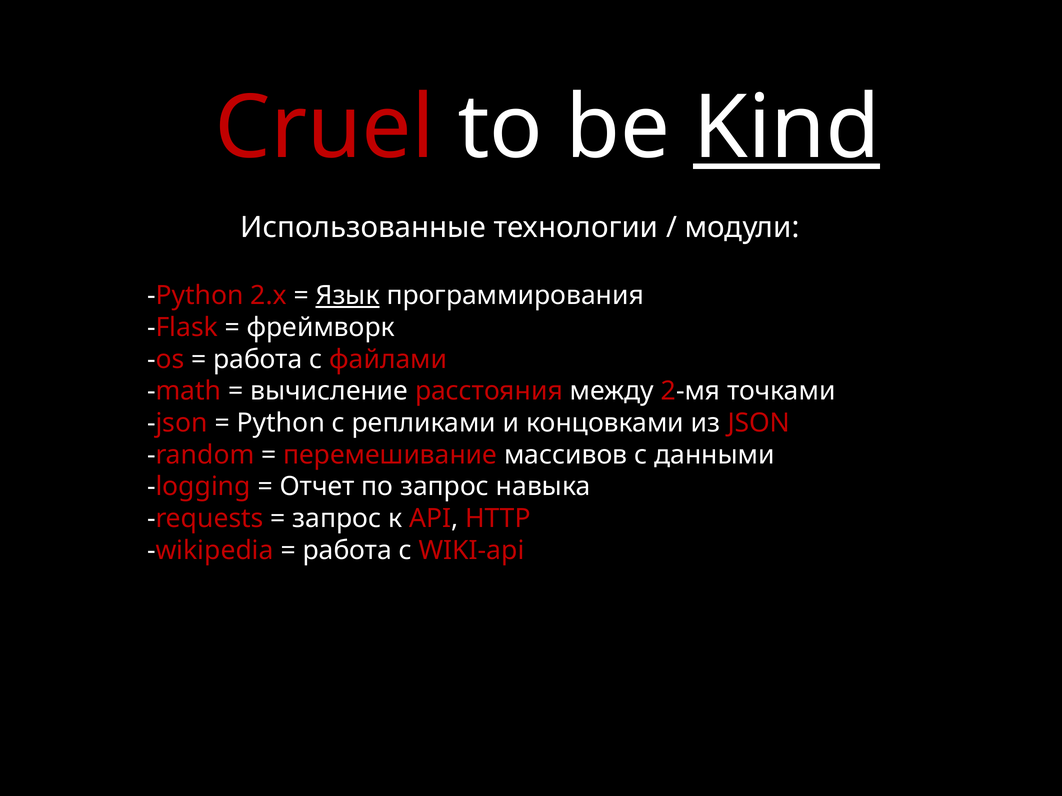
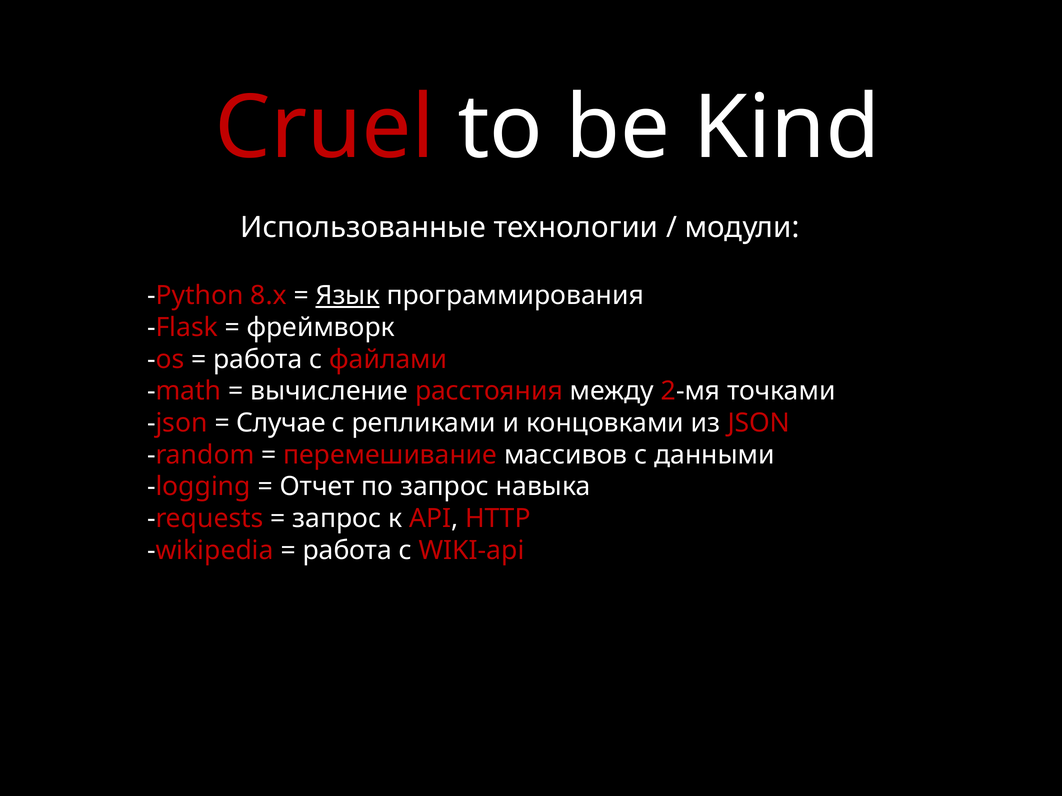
Kind underline: present -> none (787, 128)
2.x: 2.x -> 8.x (269, 296)
Python: Python -> Случае (281, 423)
